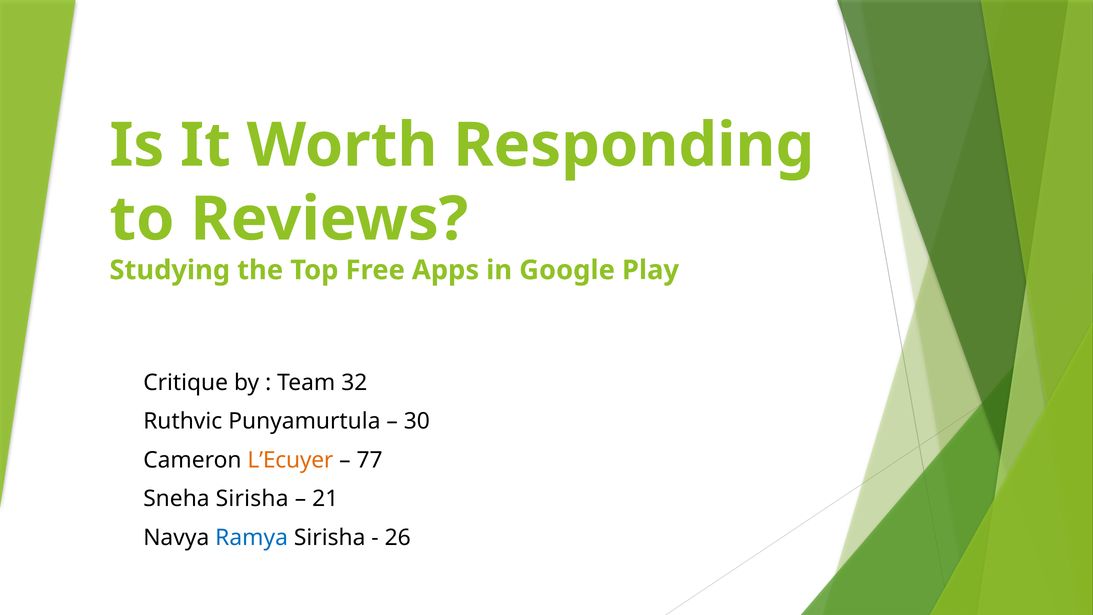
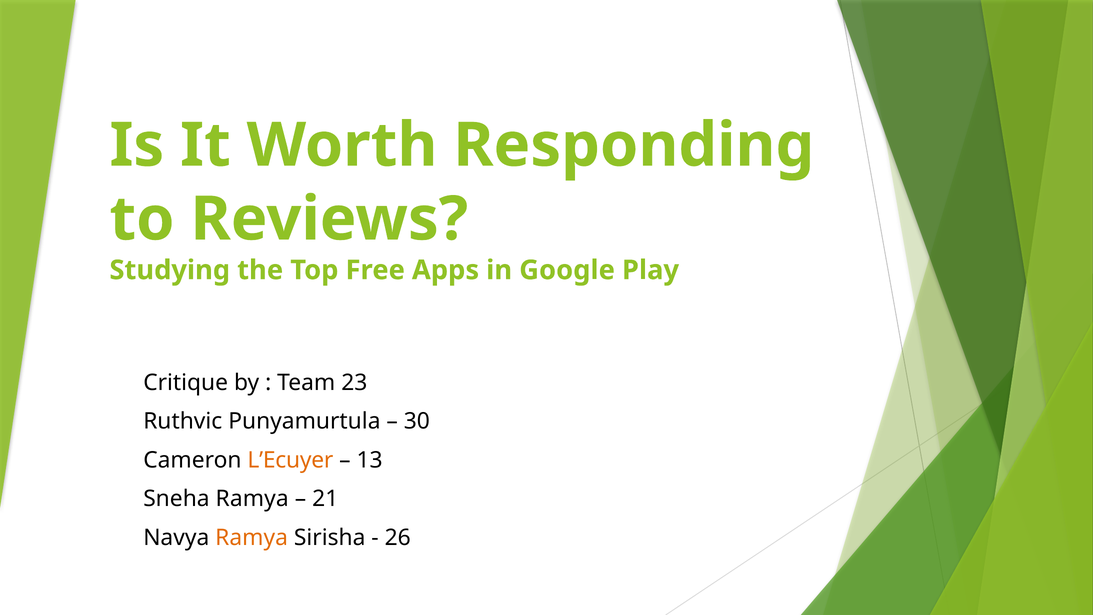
32: 32 -> 23 (354, 383)
77: 77 -> 13 (370, 460)
Sneha Sirisha: Sirisha -> Ramya (252, 499)
Ramya colour: blue -> orange (252, 537)
